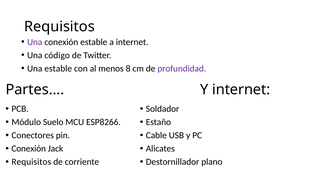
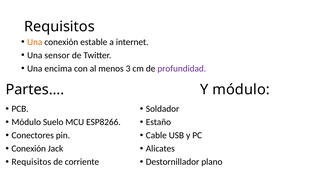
Una colour: purple -> orange (35, 42)
código: código -> sensor (57, 55)
Una estable: estable -> encima (58, 69)
8: 8 -> 3 (128, 69)
Y internet: internet -> módulo (241, 90)
